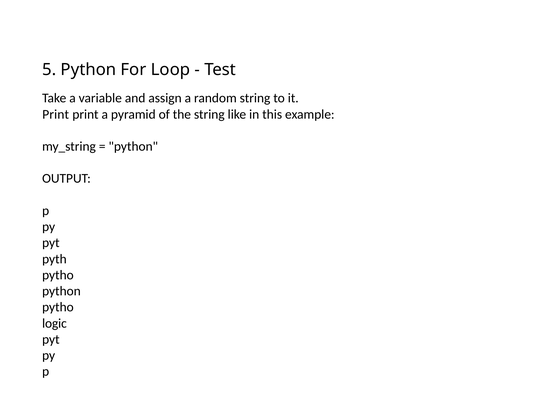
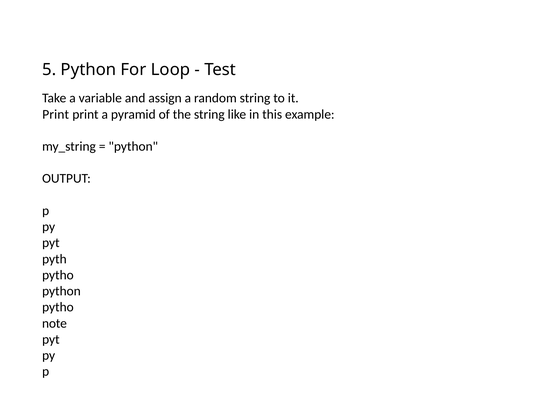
logic: logic -> note (54, 323)
